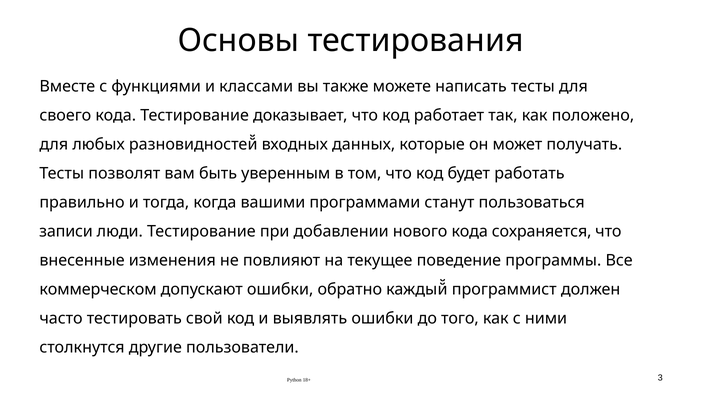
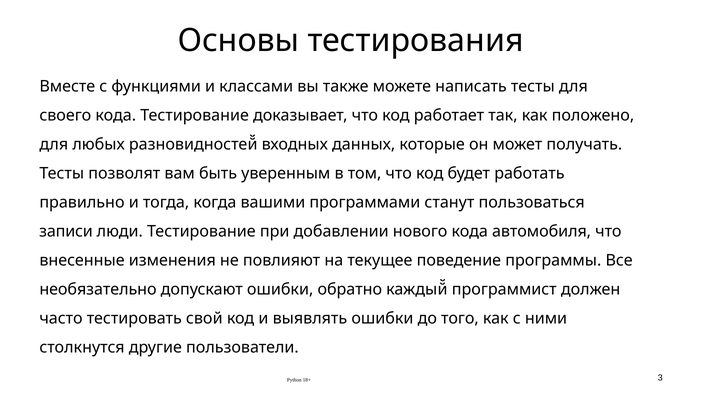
сохраняется: сохраняется -> автомобиля (542, 231)
коммерческом: коммерческом -> необязательно (98, 289)
